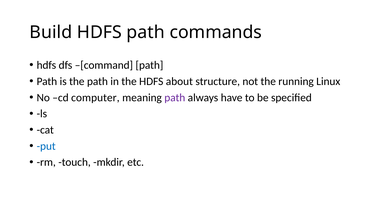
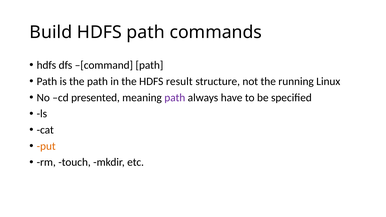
about: about -> result (179, 81)
computer: computer -> presented (95, 98)
put colour: blue -> orange (46, 146)
